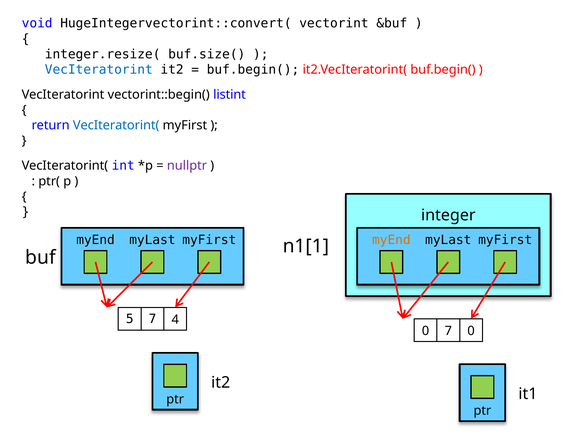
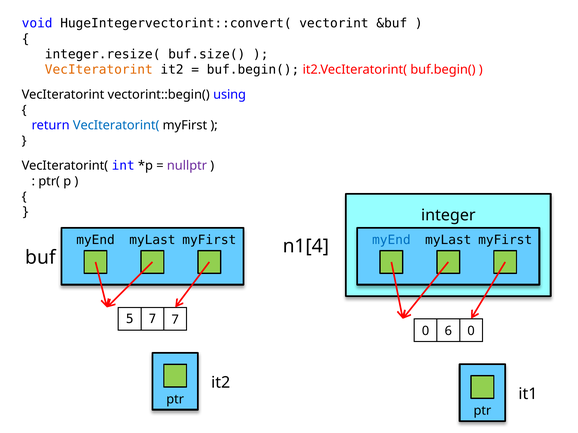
VecIteratorint colour: blue -> orange (99, 70)
listint: listint -> using (230, 95)
myEnd colour: orange -> blue (391, 240)
n1[1: n1[1 -> n1[4 (306, 247)
7 4: 4 -> 7 (175, 320)
0 7: 7 -> 6 (448, 331)
